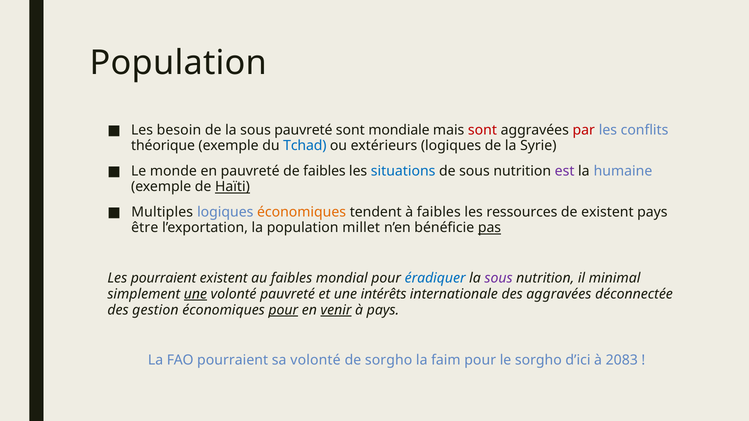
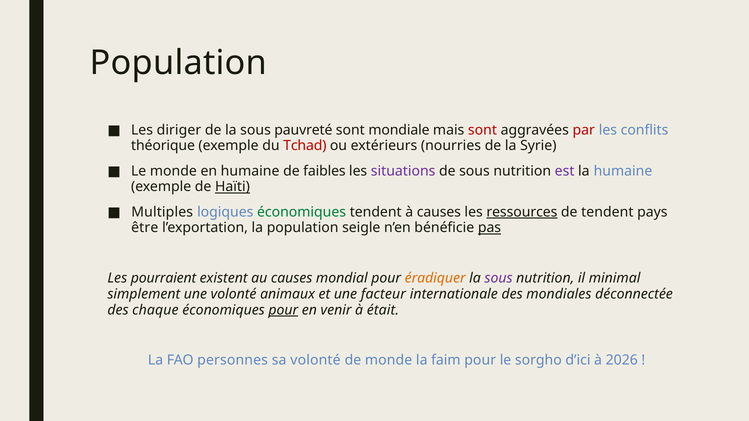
besoin: besoin -> diriger (179, 130)
Tchad colour: blue -> red (305, 146)
extérieurs logiques: logiques -> nourries (451, 146)
en pauvreté: pauvreté -> humaine (250, 171)
situations colour: blue -> purple (403, 171)
économiques colour: orange -> green (302, 212)
à faibles: faibles -> causes (439, 212)
ressources underline: none -> present (522, 212)
de existent: existent -> tendent (607, 212)
millet: millet -> seigle (361, 228)
au faibles: faibles -> causes (292, 278)
éradiquer colour: blue -> orange (435, 278)
une underline: present -> none (195, 294)
volonté pauvreté: pauvreté -> animaux (288, 294)
intérêts: intérêts -> facteur (383, 294)
des aggravées: aggravées -> mondiales (559, 294)
gestion: gestion -> chaque (155, 310)
venir underline: present -> none (336, 310)
à pays: pays -> était (383, 310)
FAO pourraient: pourraient -> personnes (233, 361)
de sorgho: sorgho -> monde (389, 361)
2083: 2083 -> 2026 (622, 361)
